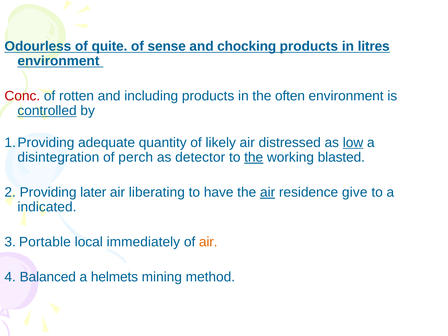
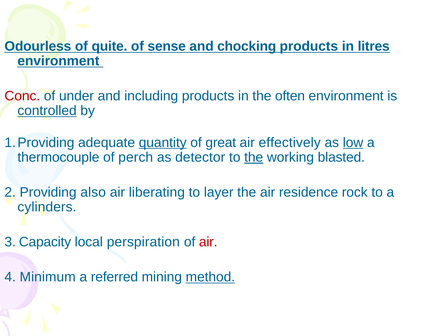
rotten: rotten -> under (77, 96)
quantity underline: none -> present (163, 142)
likely: likely -> great (221, 142)
distressed: distressed -> effectively (290, 142)
disintegration: disintegration -> thermocouple (58, 157)
later: later -> also (93, 192)
have: have -> layer (219, 192)
air underline: present -> none (268, 192)
give: give -> rock (355, 192)
indicated: indicated -> cylinders (47, 207)
Portable: Portable -> Capacity (45, 242)
immediately: immediately -> perspiration (143, 242)
air colour: orange -> red (208, 242)
Balanced: Balanced -> Minimum (48, 277)
helmets: helmets -> referred (114, 277)
method underline: none -> present (210, 277)
